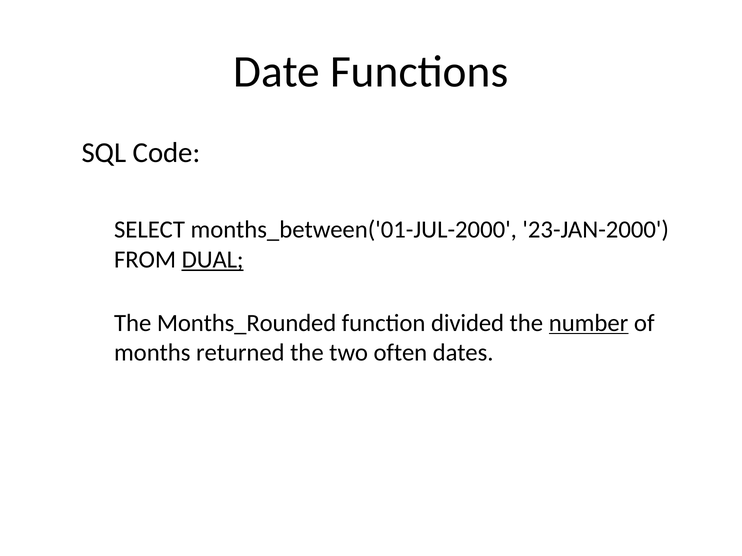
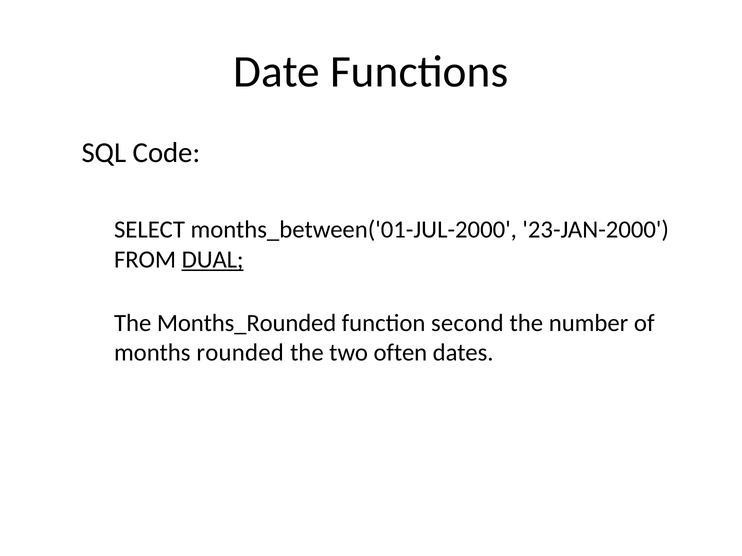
divided: divided -> second (467, 323)
number underline: present -> none (589, 323)
returned: returned -> rounded (240, 353)
